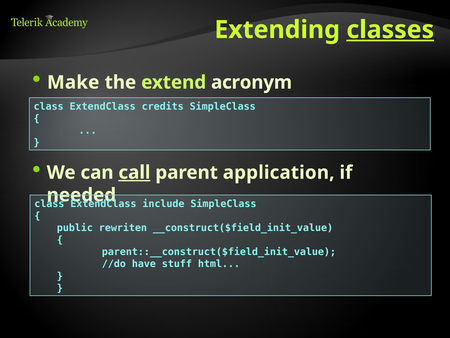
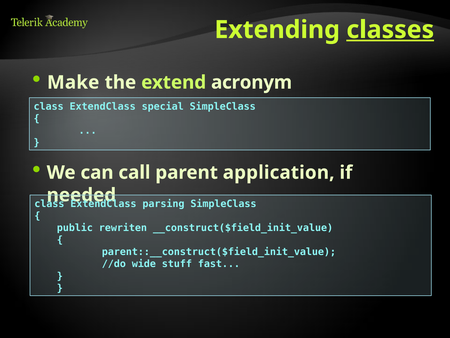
credits: credits -> special (163, 106)
call underline: present -> none (134, 172)
include: include -> parsing (163, 204)
have: have -> wide (144, 264)
html: html -> fast (219, 264)
